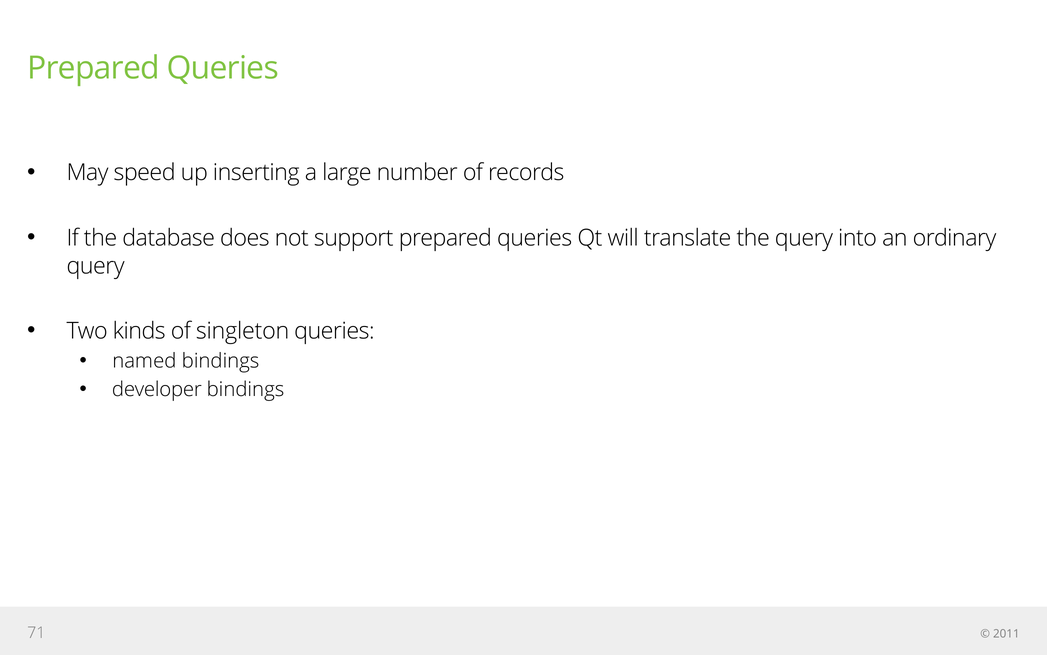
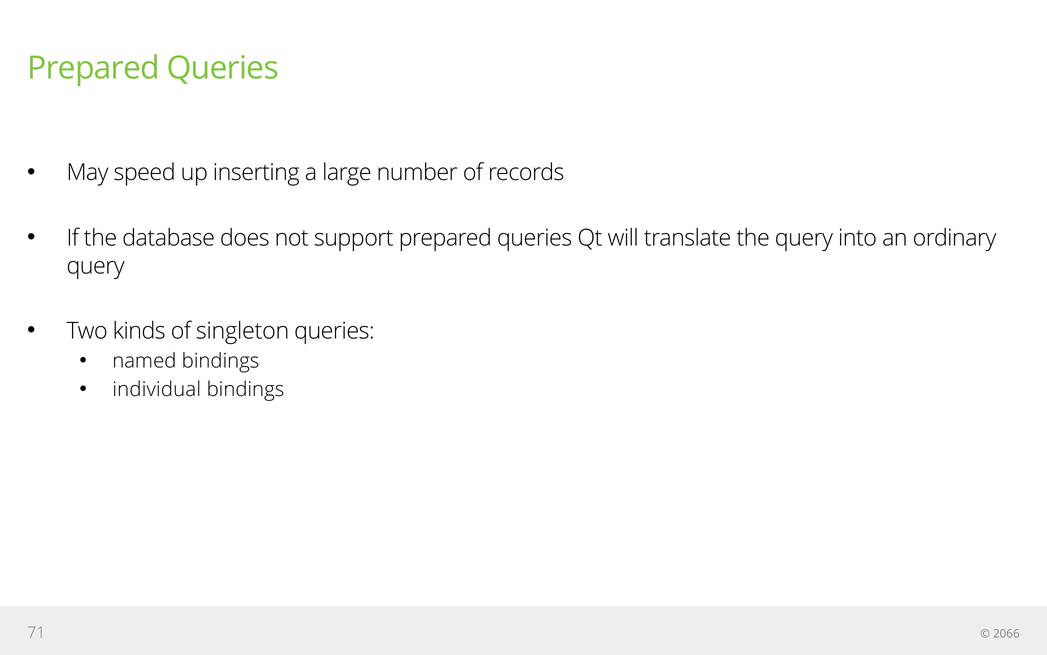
developer: developer -> individual (157, 389)
2011: 2011 -> 2066 (1006, 634)
